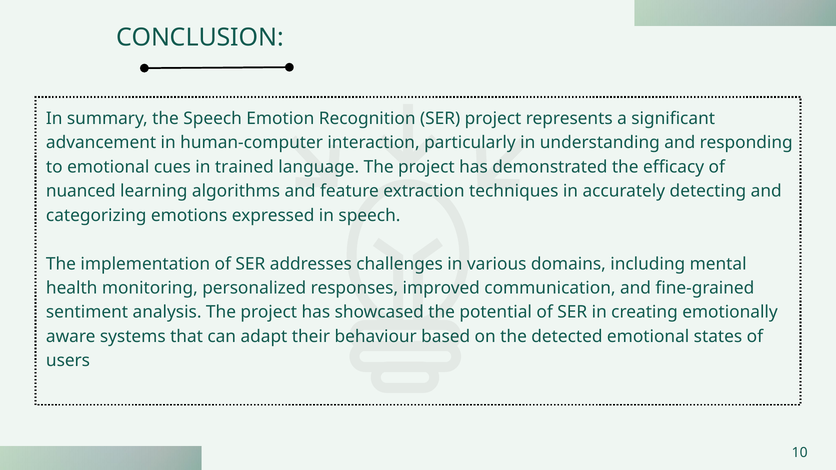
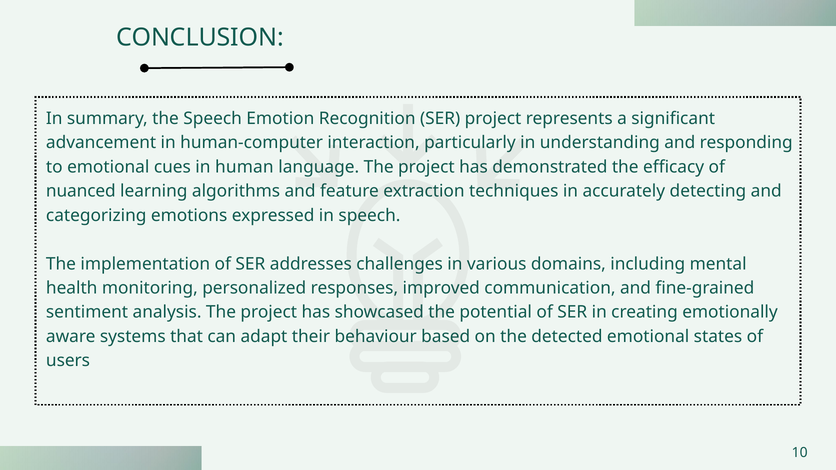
trained: trained -> human (244, 167)
